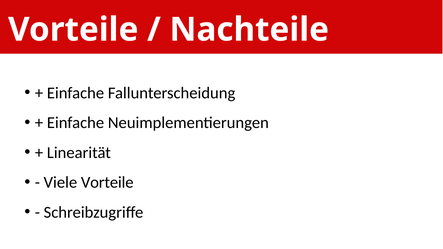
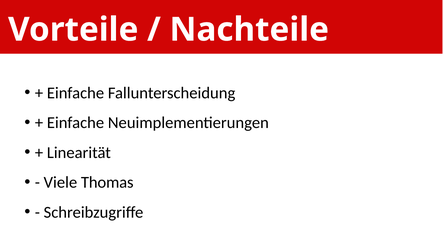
Viele Vorteile: Vorteile -> Thomas (107, 183)
